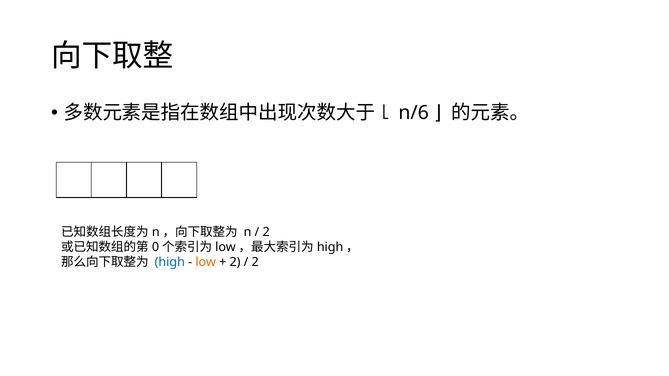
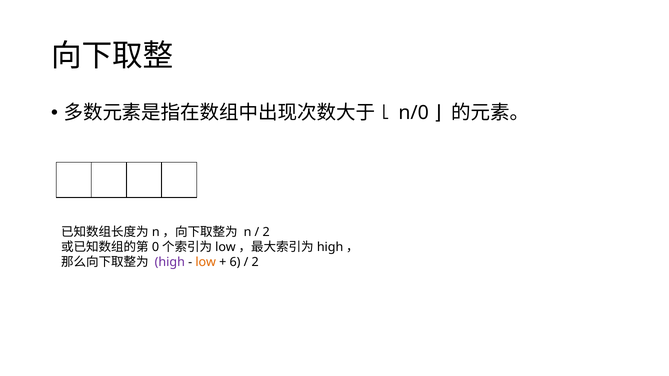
n/6: n/6 -> n/0 (414, 113)
high colour: blue -> purple (170, 262)
2: 2 -> 6 (235, 262)
